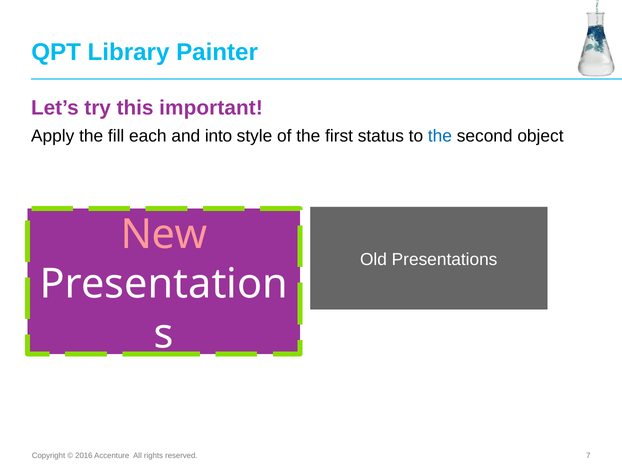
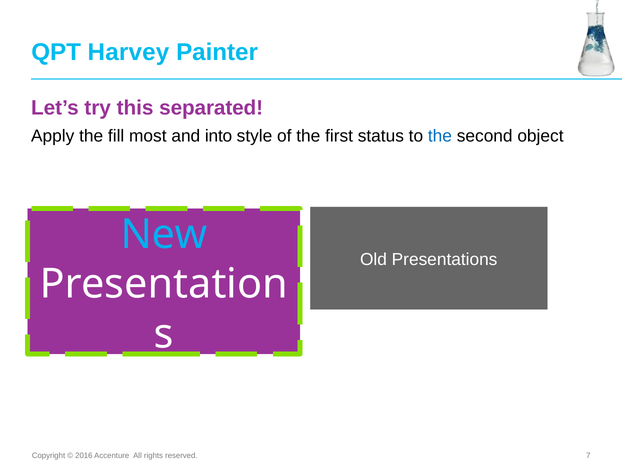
Library: Library -> Harvey (128, 52)
important: important -> separated (211, 108)
each: each -> most (148, 136)
New colour: pink -> light blue (164, 234)
